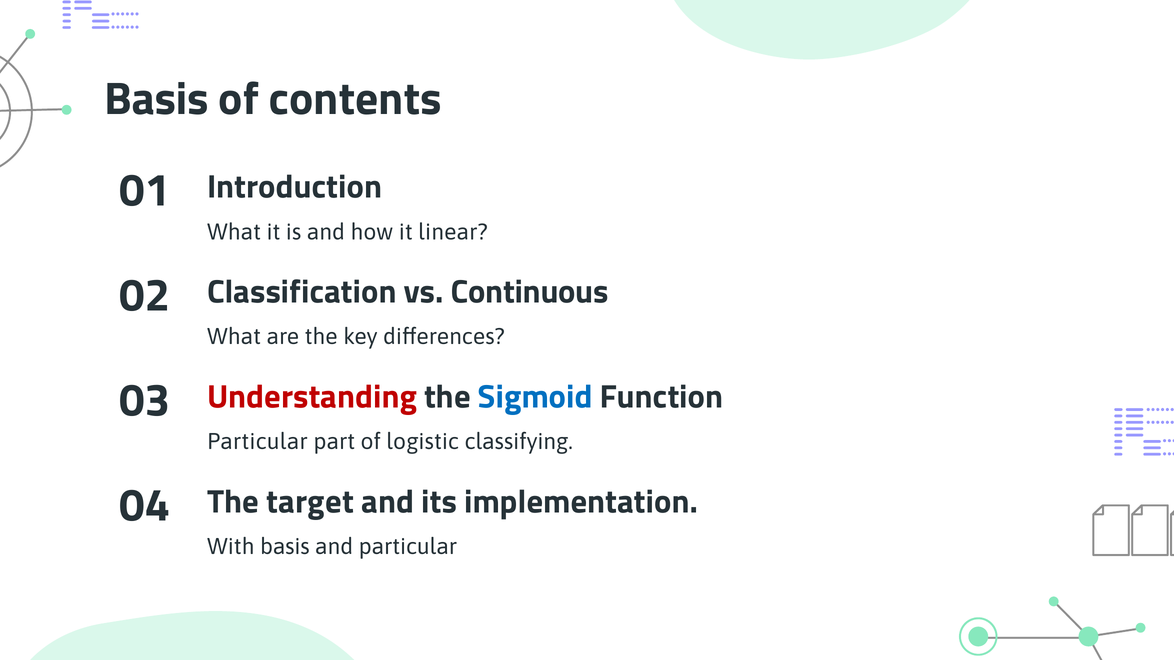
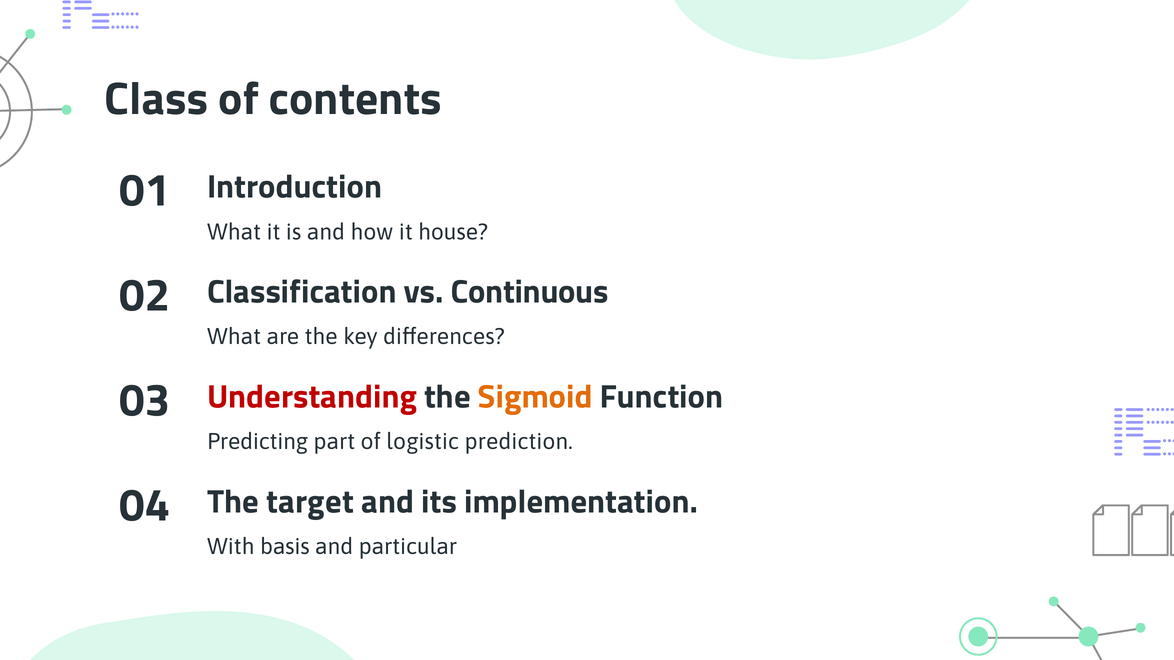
Basis: Basis -> Class (156, 99)
linear: linear -> house (453, 232)
Sigmoid colour: blue -> orange (535, 397)
Particular: Particular -> Predicting (258, 442)
classifying: classifying -> prediction (519, 442)
